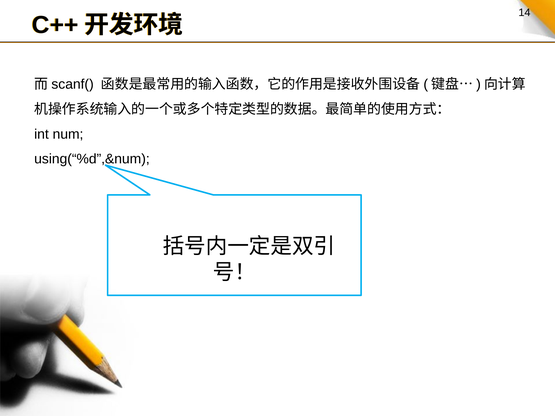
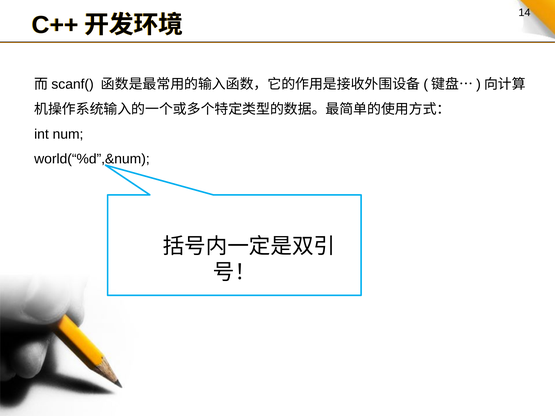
using(“%d”,&num: using(“%d”,&num -> world(“%d”,&num (92, 159)
